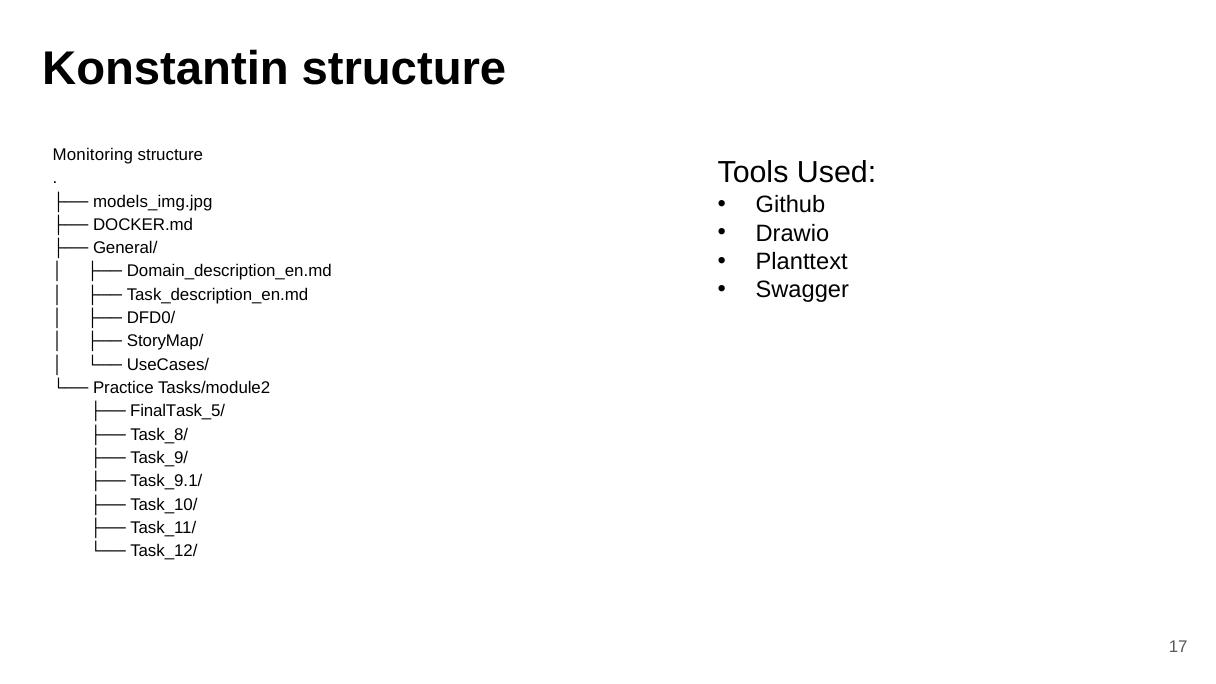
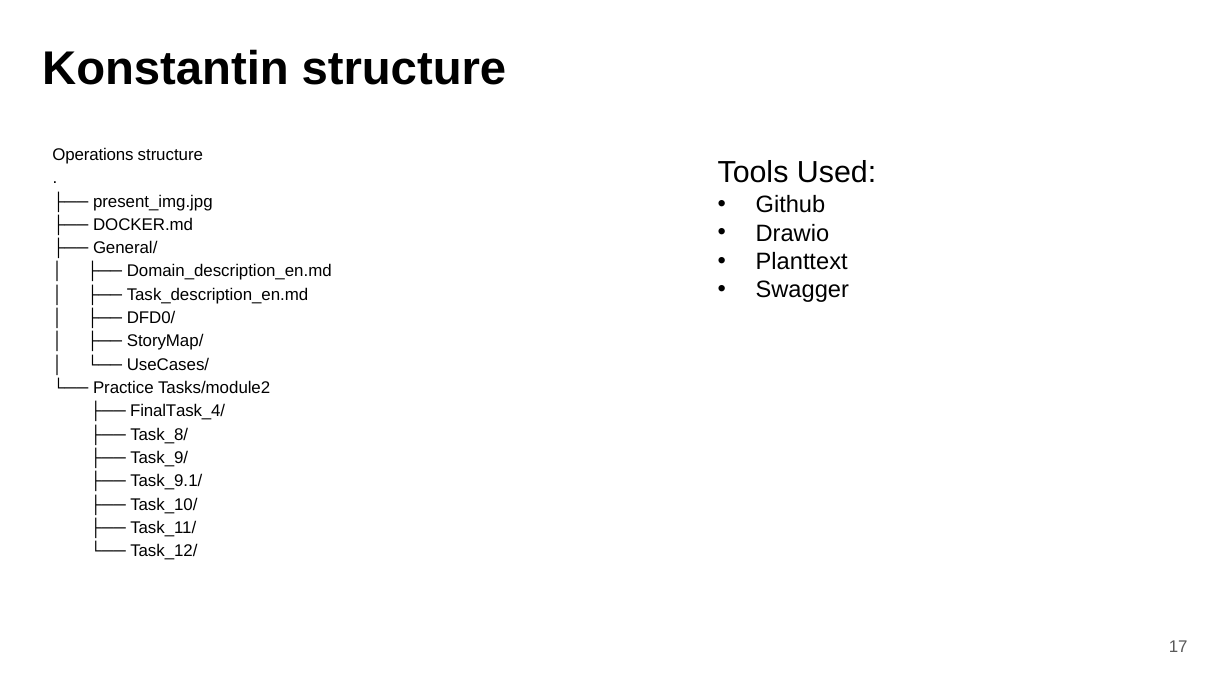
Monitoring: Monitoring -> Operations (93, 155)
models_img.jpg: models_img.jpg -> present_img.jpg (153, 201)
FinalTask_5/: FinalTask_5/ -> FinalTask_4/ (178, 411)
